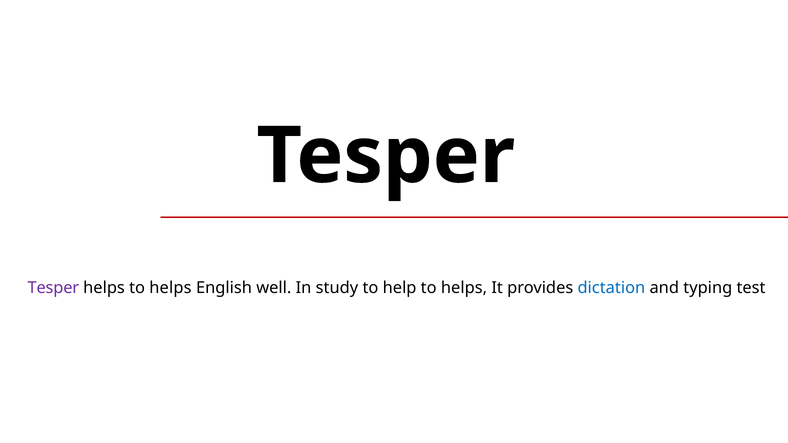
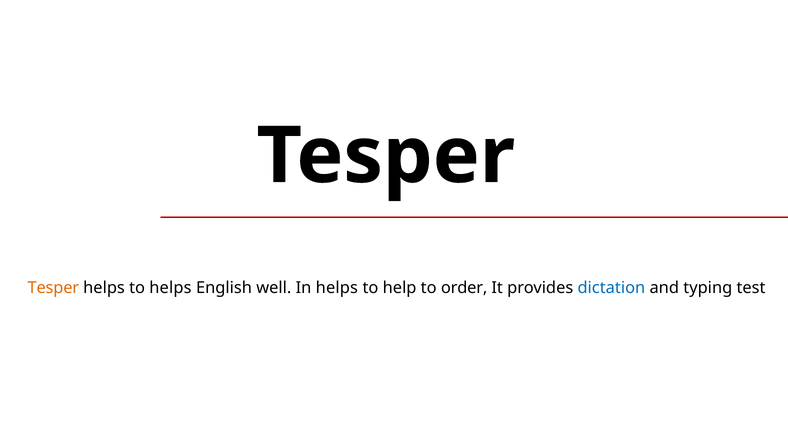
Tesper colour: purple -> orange (53, 288)
In study: study -> helps (337, 288)
help to helps: helps -> order (464, 288)
